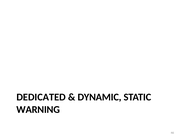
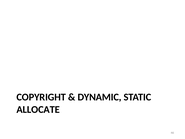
DEDICATED: DEDICATED -> COPYRIGHT (41, 97)
WARNING: WARNING -> ALLOCATE (38, 109)
